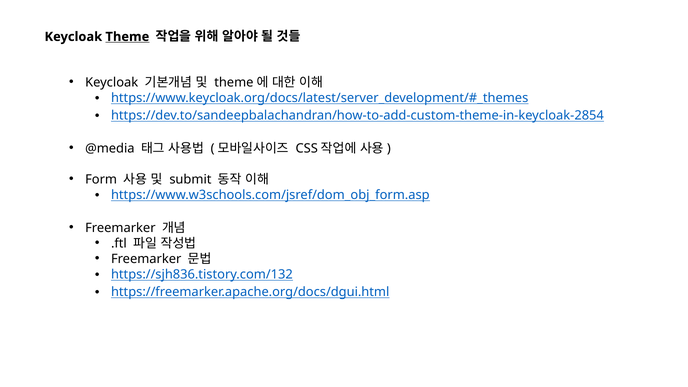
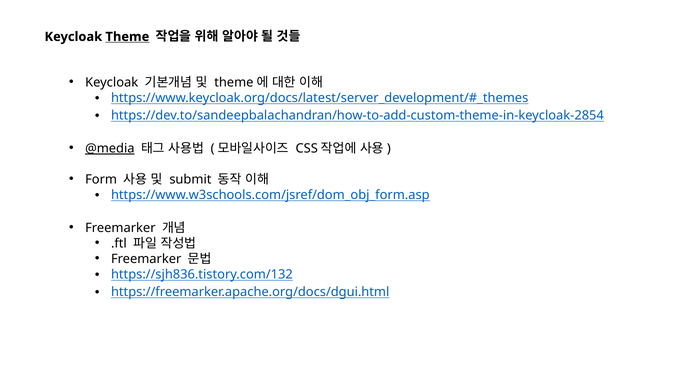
@media underline: none -> present (110, 148)
